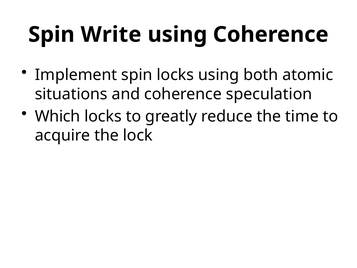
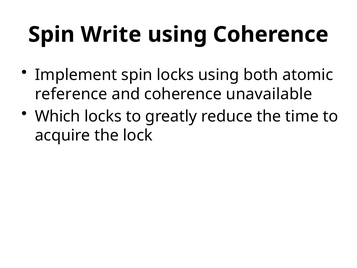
situations: situations -> reference (71, 94)
speculation: speculation -> unavailable (269, 94)
